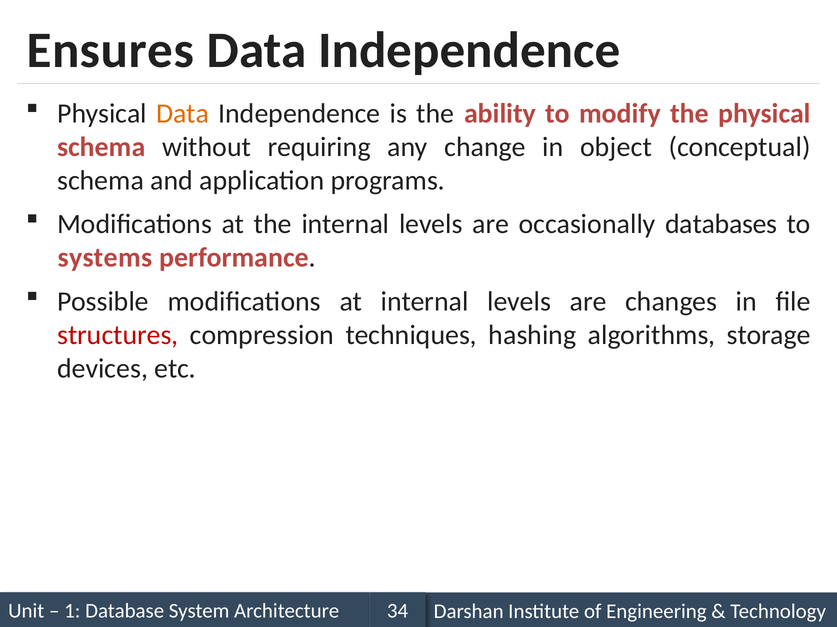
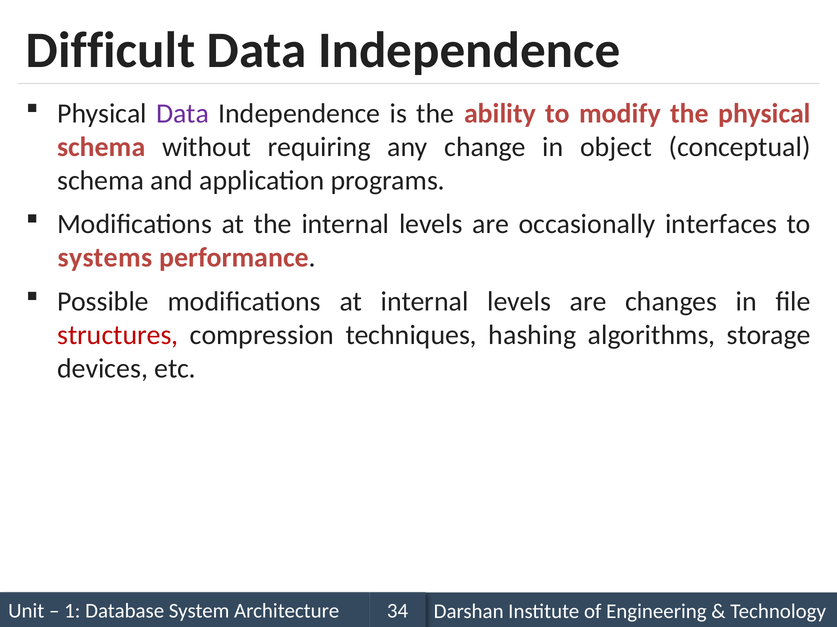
Ensures: Ensures -> Difficult (111, 50)
Data colour: orange -> purple (183, 114)
databases: databases -> interfaces (721, 224)
